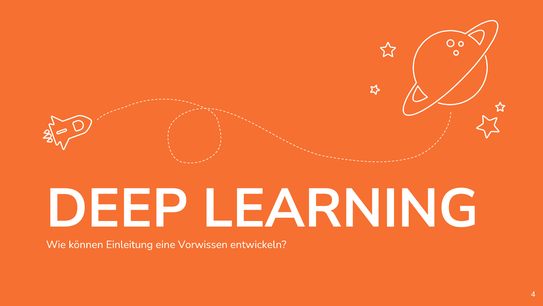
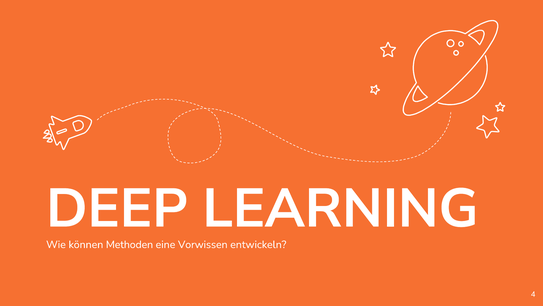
Einleitung: Einleitung -> Methoden (129, 244)
